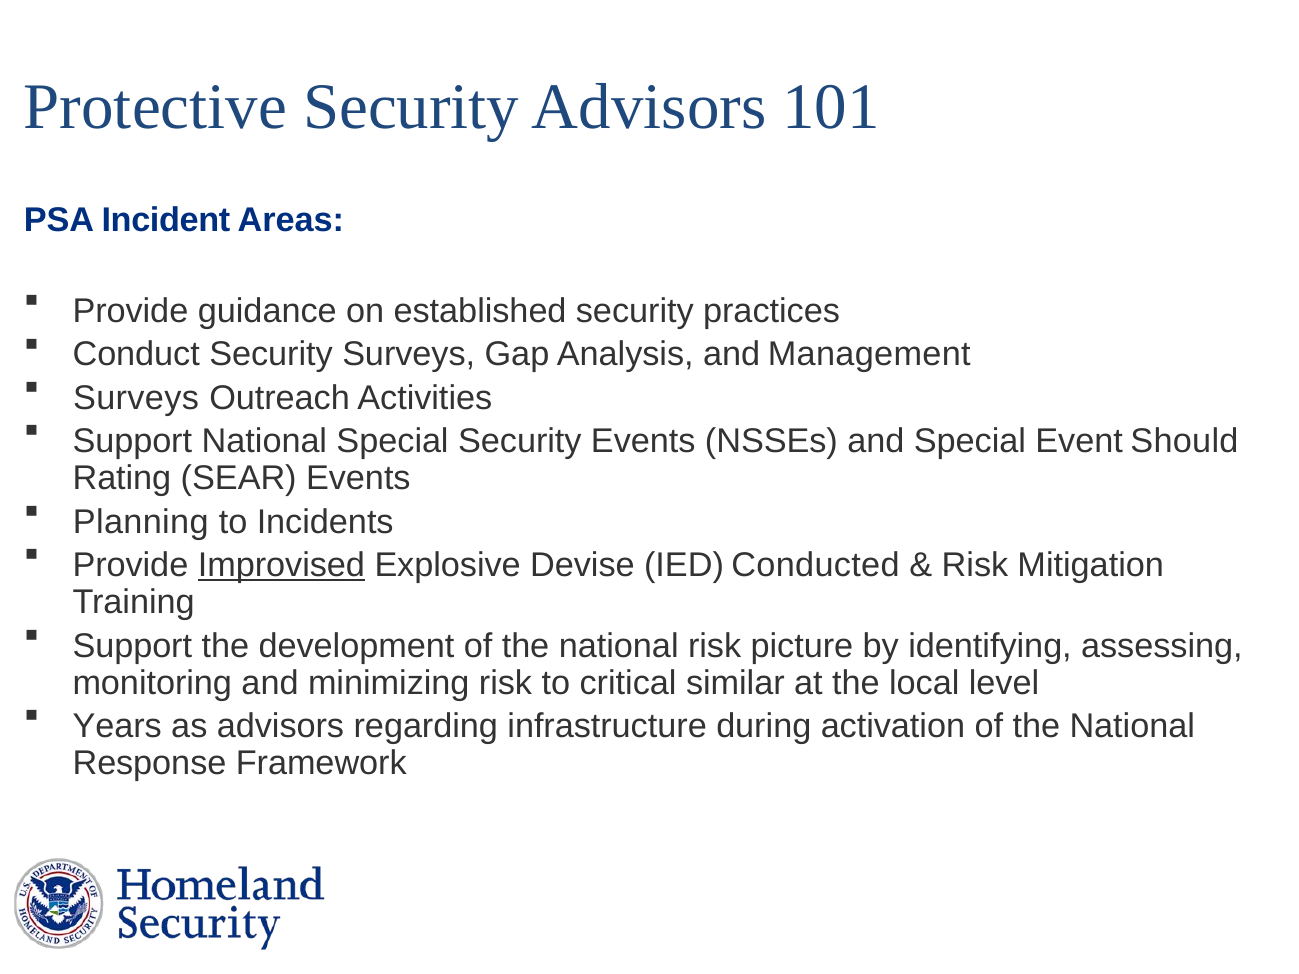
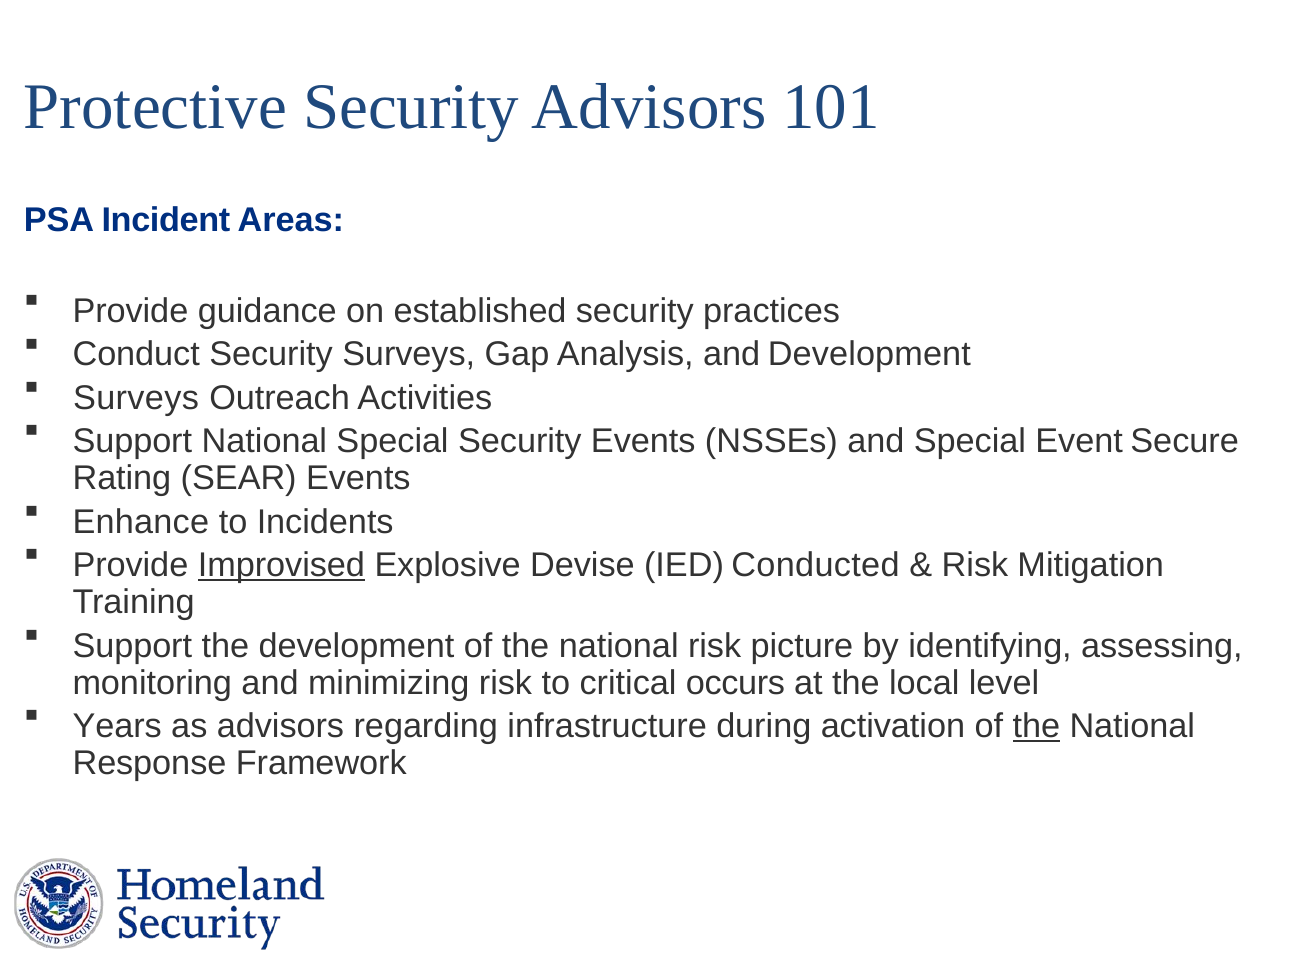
and Management: Management -> Development (869, 355)
Should: Should -> Secure (1185, 441)
Planning: Planning -> Enhance (141, 522)
similar: similar -> occurs (736, 683)
the underline: none -> present (1036, 726)
